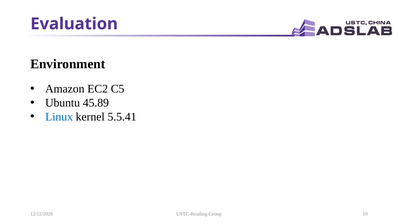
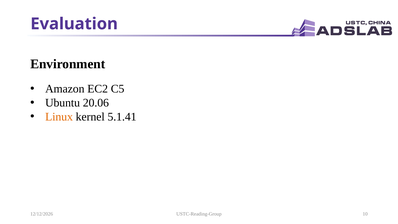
45.89: 45.89 -> 20.06 (96, 103)
Linux colour: blue -> orange (59, 117)
5.5.41: 5.5.41 -> 5.1.41 (122, 117)
